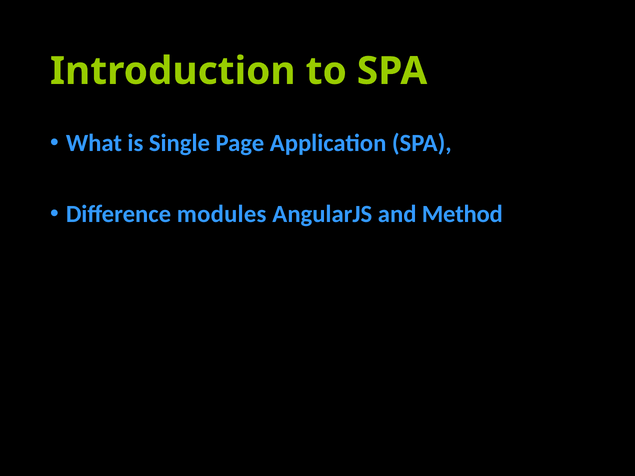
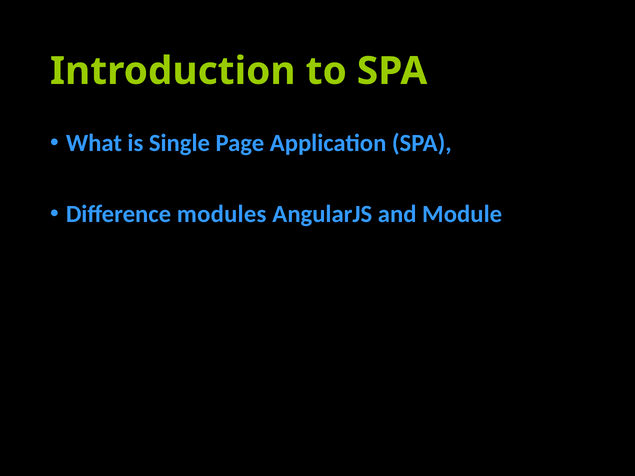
Method: Method -> Module (462, 214)
